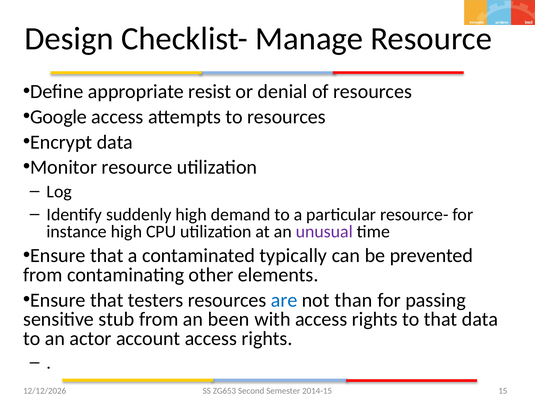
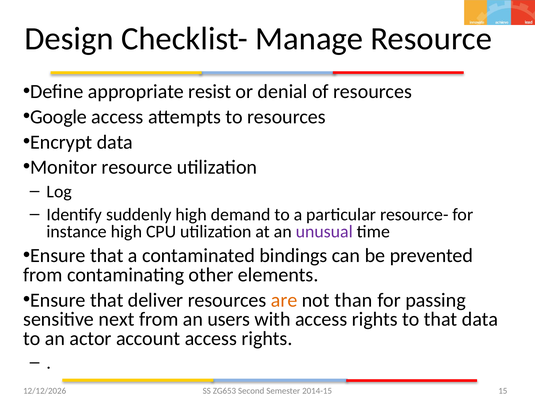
typically: typically -> bindings (293, 256)
testers: testers -> deliver (156, 300)
are colour: blue -> orange (284, 300)
stub: stub -> next (116, 320)
been: been -> users (229, 320)
